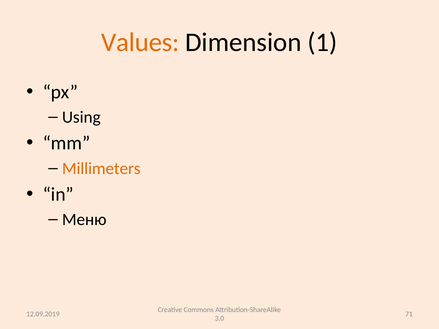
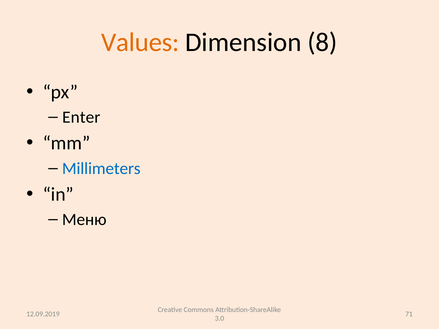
1: 1 -> 8 (322, 42)
Using: Using -> Enter (81, 117)
Millimeters colour: orange -> blue (101, 169)
